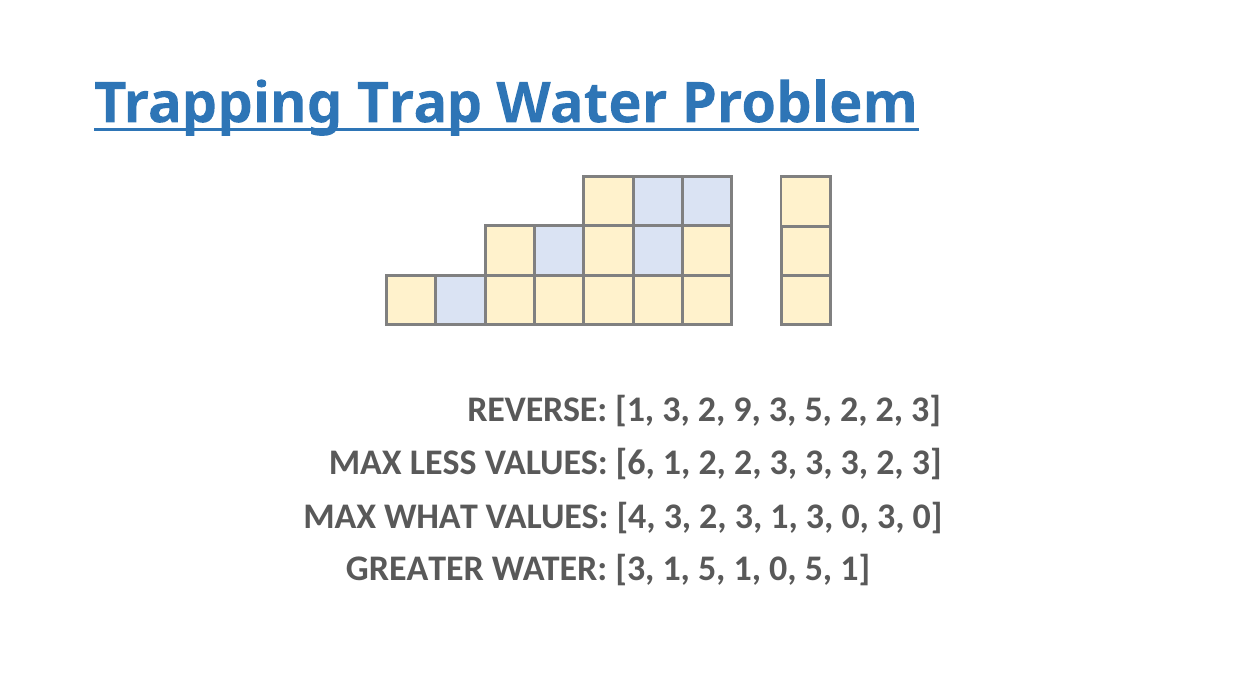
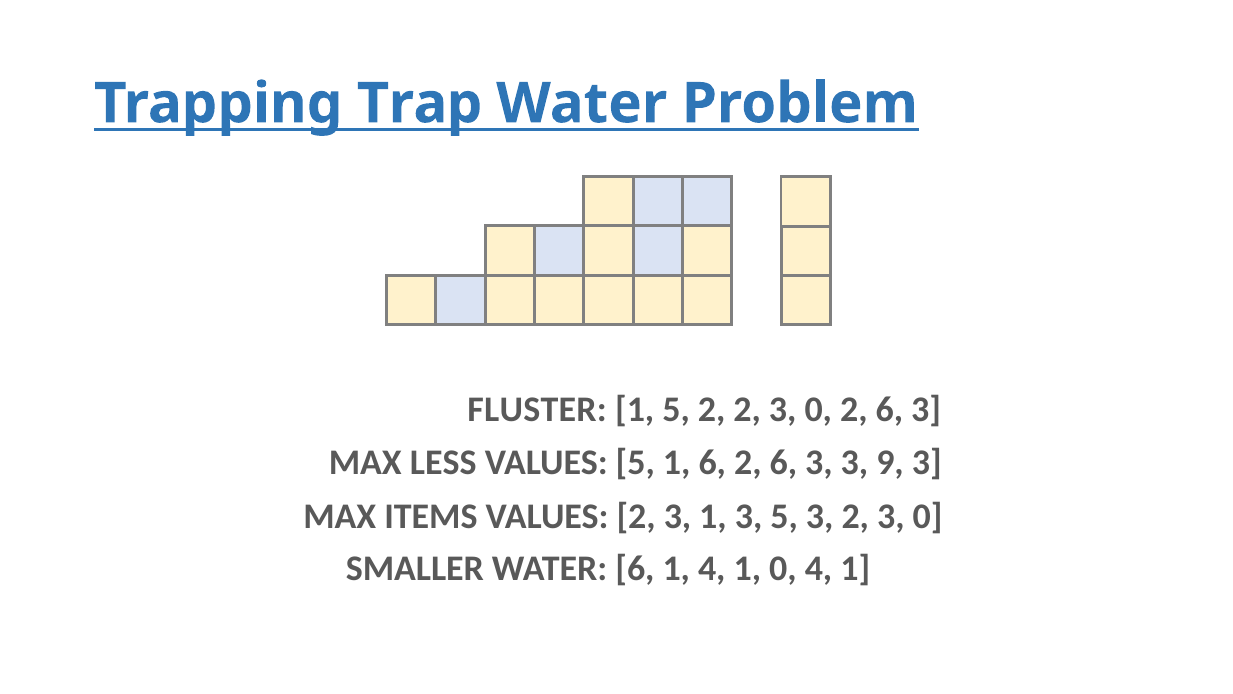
REVERSE: REVERSE -> FLUSTER (537, 410)
3: 3 -> 5 (676, 410)
2 9: 9 -> 2 (747, 410)
5: 5 -> 0 (818, 410)
2: 2 -> 6 (889, 410)
VALUES 6: 6 -> 5 (635, 462)
1 2: 2 -> 6 (712, 462)
3: 3 -> 6 (783, 462)
3 3 2: 2 -> 9 (890, 462)
WHAT: WHAT -> ITEMS (431, 516)
VALUES 4: 4 -> 2 (636, 516)
2: 2 -> 1 (713, 516)
1: 1 -> 5 (784, 516)
0: 0 -> 2 (855, 516)
GREATER: GREATER -> SMALLER (415, 568)
WATER 3: 3 -> 6 (635, 568)
1 5: 5 -> 4 (712, 568)
0 5: 5 -> 4 (818, 568)
